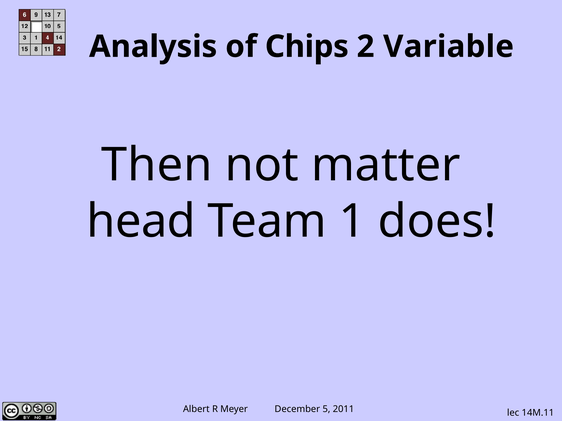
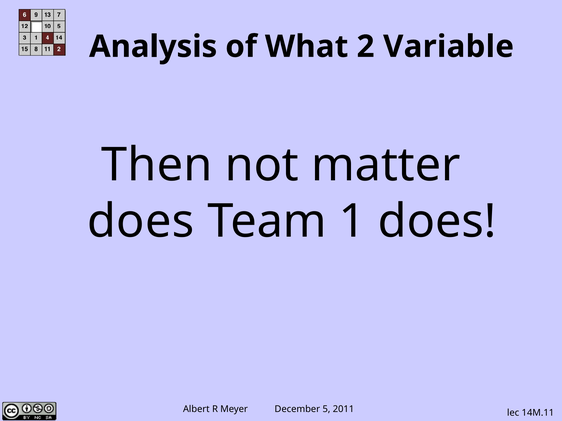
Chips: Chips -> What (307, 47)
head: head -> does (141, 222)
